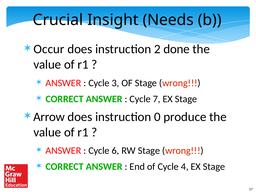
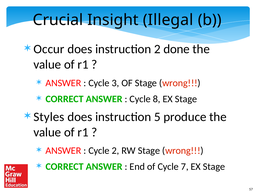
Needs: Needs -> Illegal (168, 20)
7: 7 -> 8 (157, 99)
Arrow: Arrow -> Styles (49, 117)
0: 0 -> 5 (157, 117)
Cycle 6: 6 -> 2 (115, 151)
4: 4 -> 7 (185, 167)
